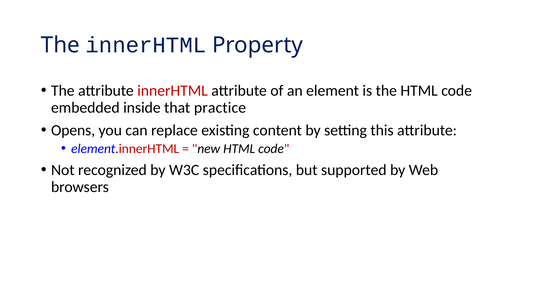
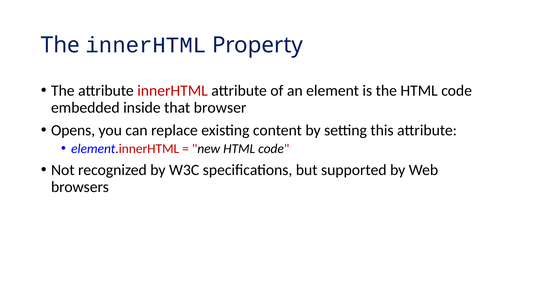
practice: practice -> browser (220, 108)
